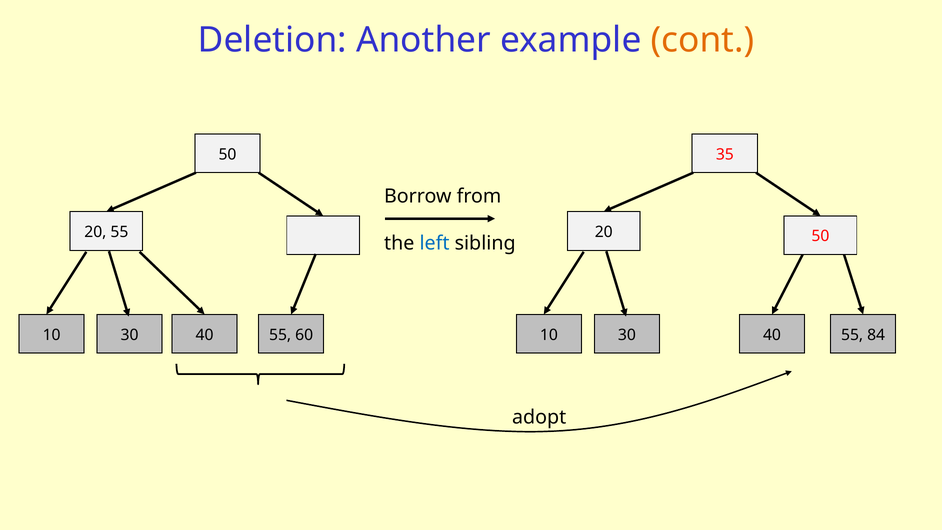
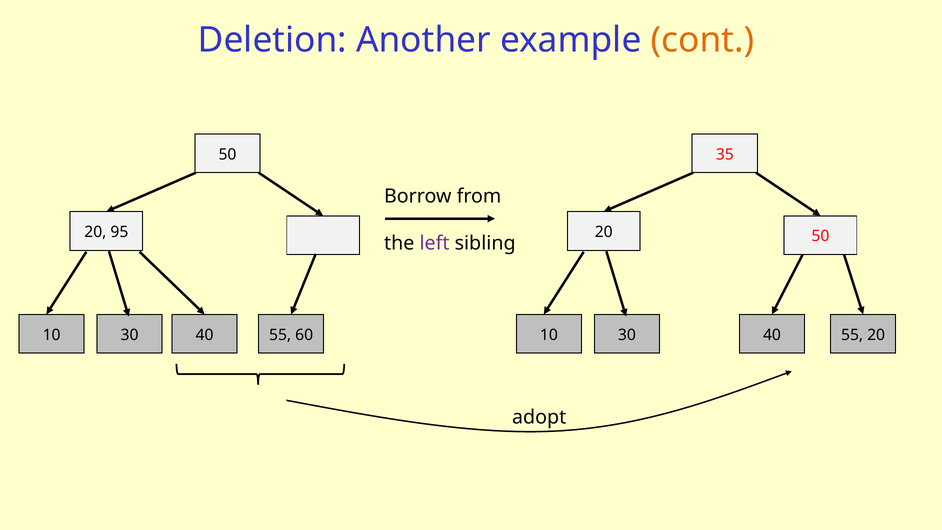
20 55: 55 -> 95 (119, 232)
left colour: blue -> purple (435, 243)
55 84: 84 -> 20 (876, 335)
